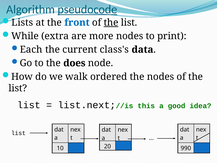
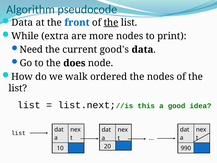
pseudocode underline: present -> none (87, 9)
Lists: Lists -> Data (22, 23)
Each: Each -> Need (31, 50)
class's: class's -> good's (114, 50)
